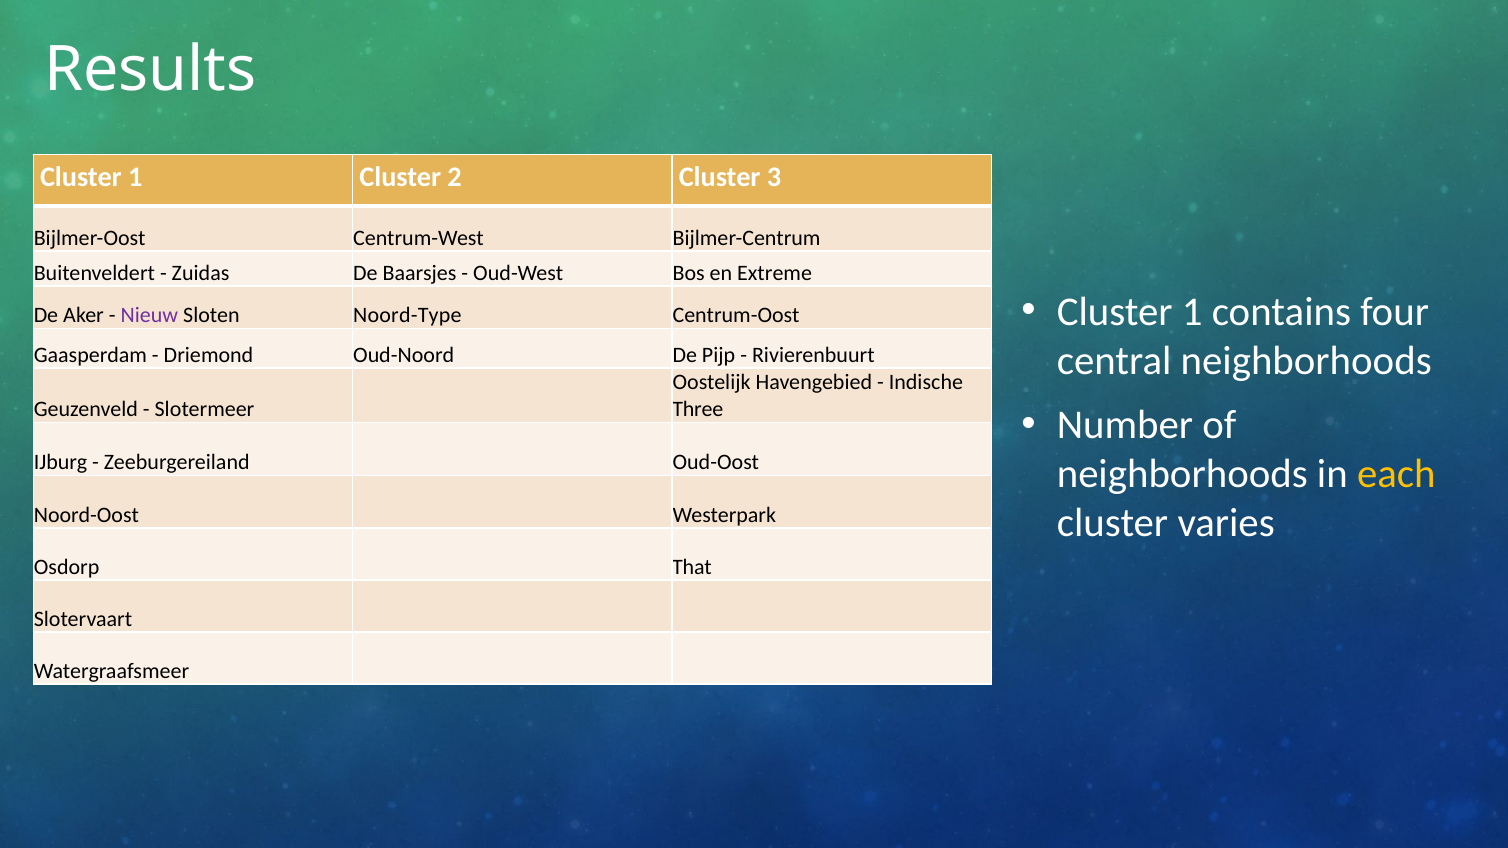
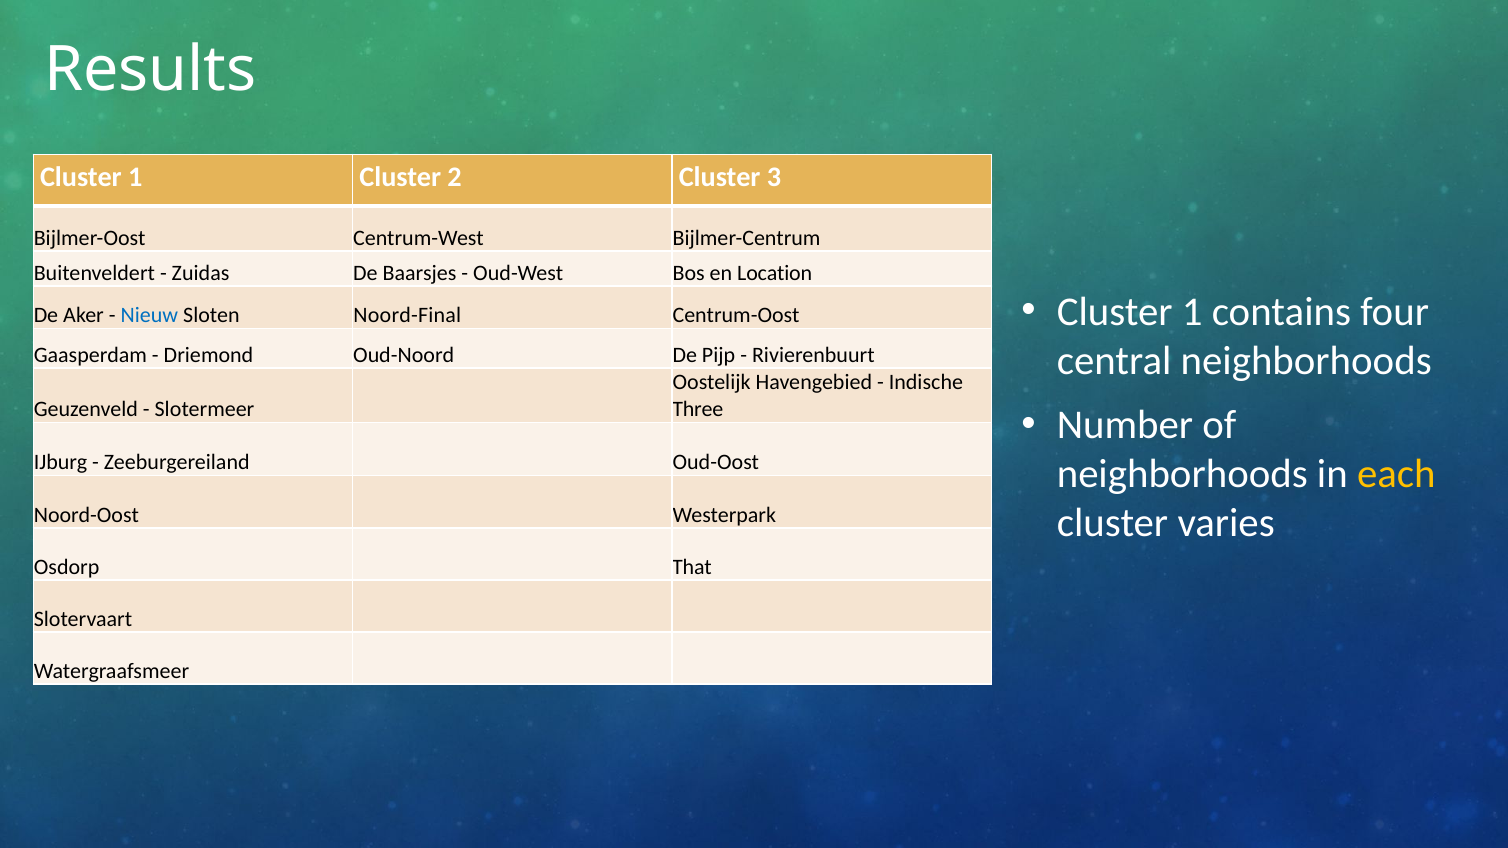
Extreme: Extreme -> Location (775, 273)
Nieuw colour: purple -> blue (149, 316)
Noord-Type: Noord-Type -> Noord-Final (407, 316)
